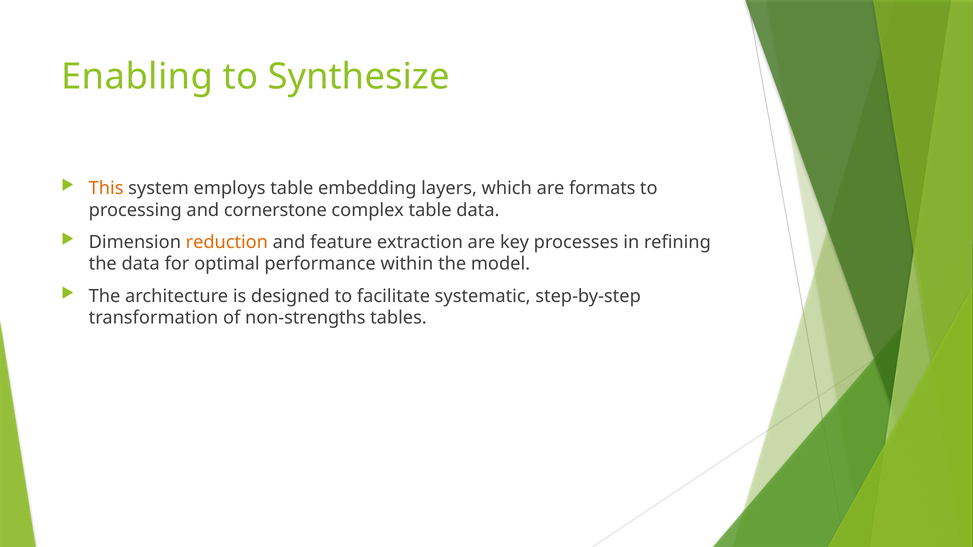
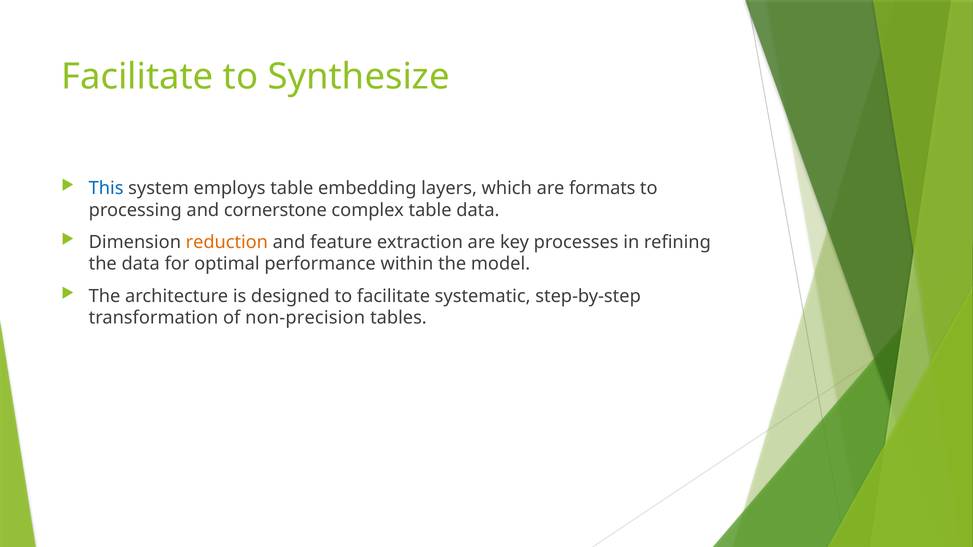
Enabling: Enabling -> Facilitate (137, 77)
This colour: orange -> blue (106, 188)
non-strengths: non-strengths -> non-precision (305, 318)
